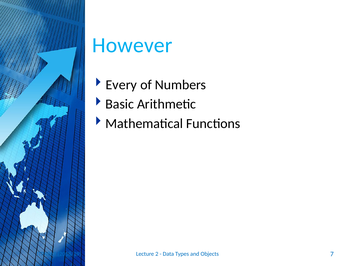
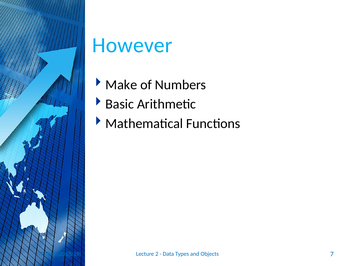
Every: Every -> Make (121, 85)
